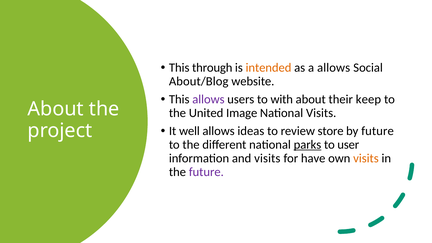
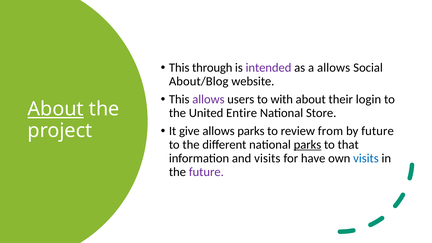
intended colour: orange -> purple (269, 68)
keep: keep -> login (368, 99)
About underline: none -> present (56, 109)
Image: Image -> Entire (242, 113)
National Visits: Visits -> Store (321, 113)
well: well -> give (189, 131)
allows ideas: ideas -> parks (251, 131)
store: store -> from (330, 131)
user: user -> that (348, 145)
visits colour: orange -> blue (366, 158)
